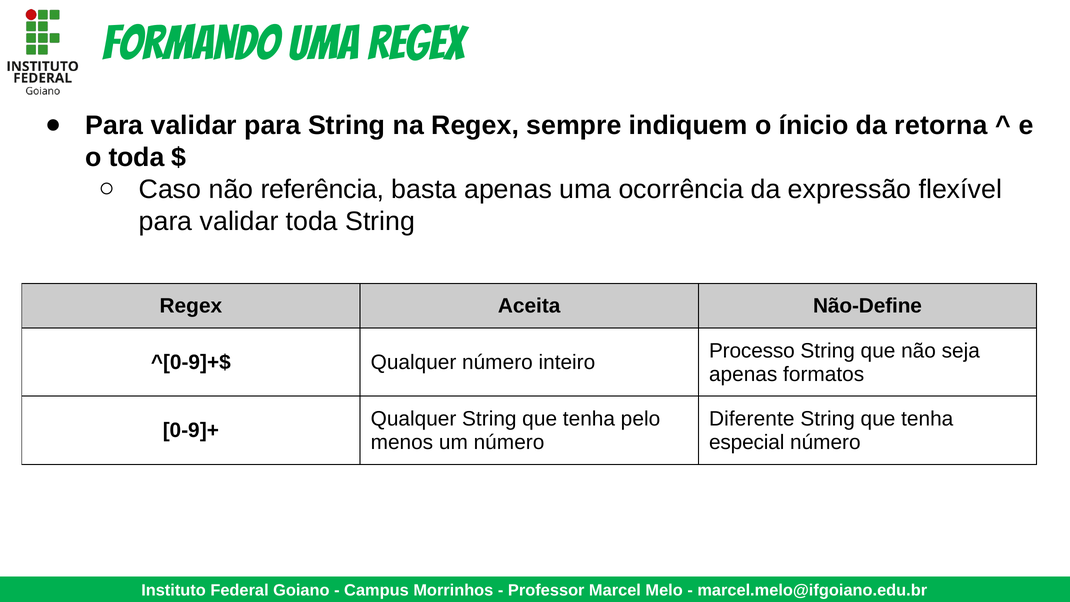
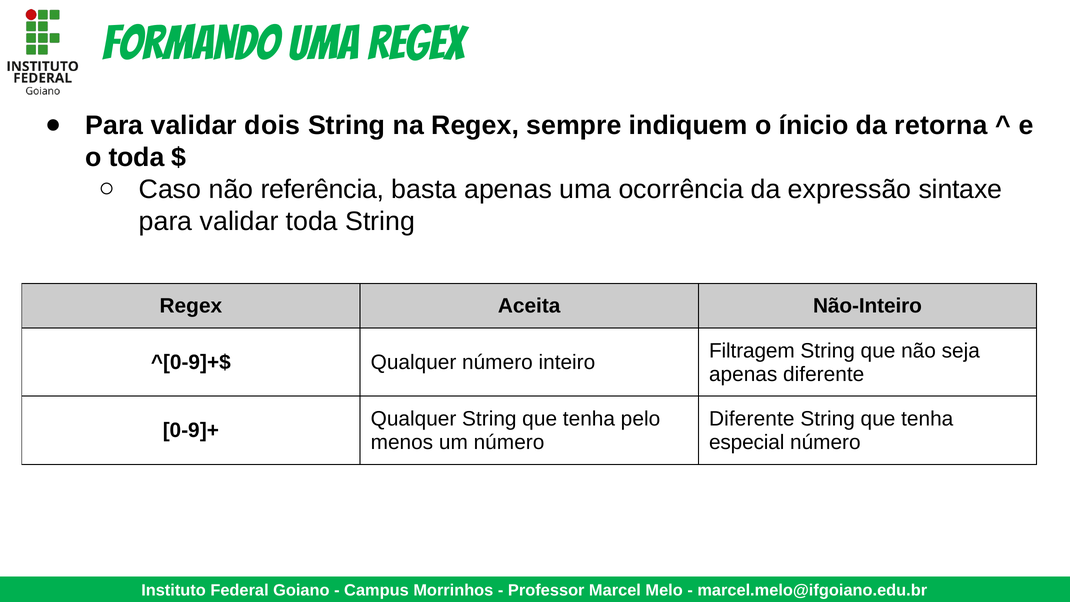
validar para: para -> dois (272, 125)
flexível: flexível -> sintaxe (960, 189)
Não-Define: Não-Define -> Não-Inteiro (867, 306)
Processo: Processo -> Filtragem (752, 351)
apenas formatos: formatos -> diferente (824, 374)
